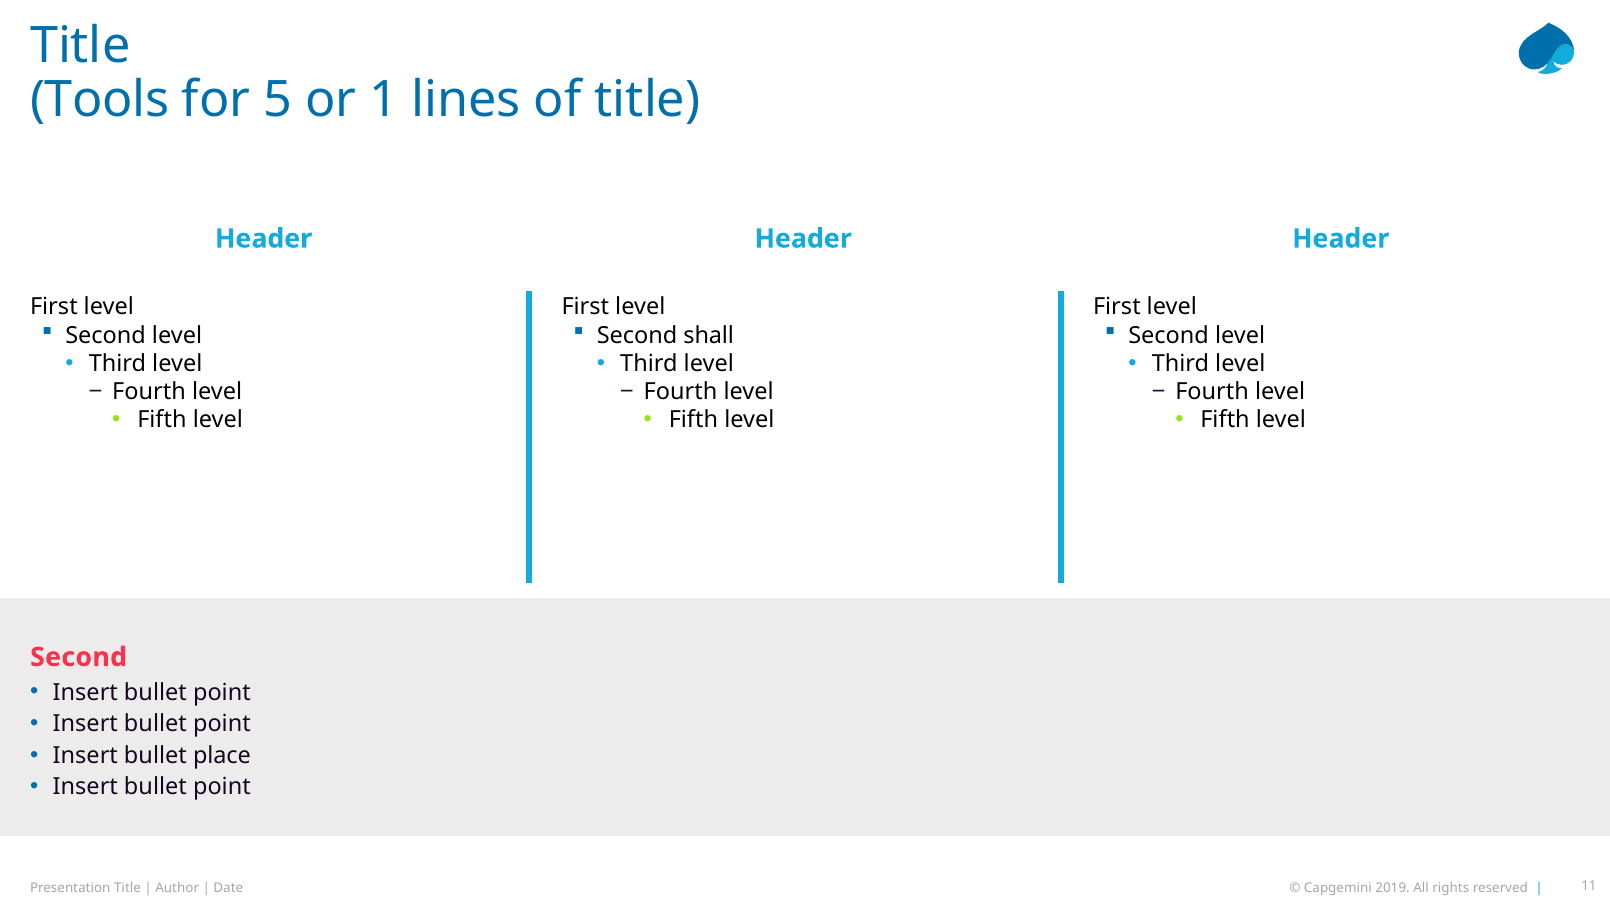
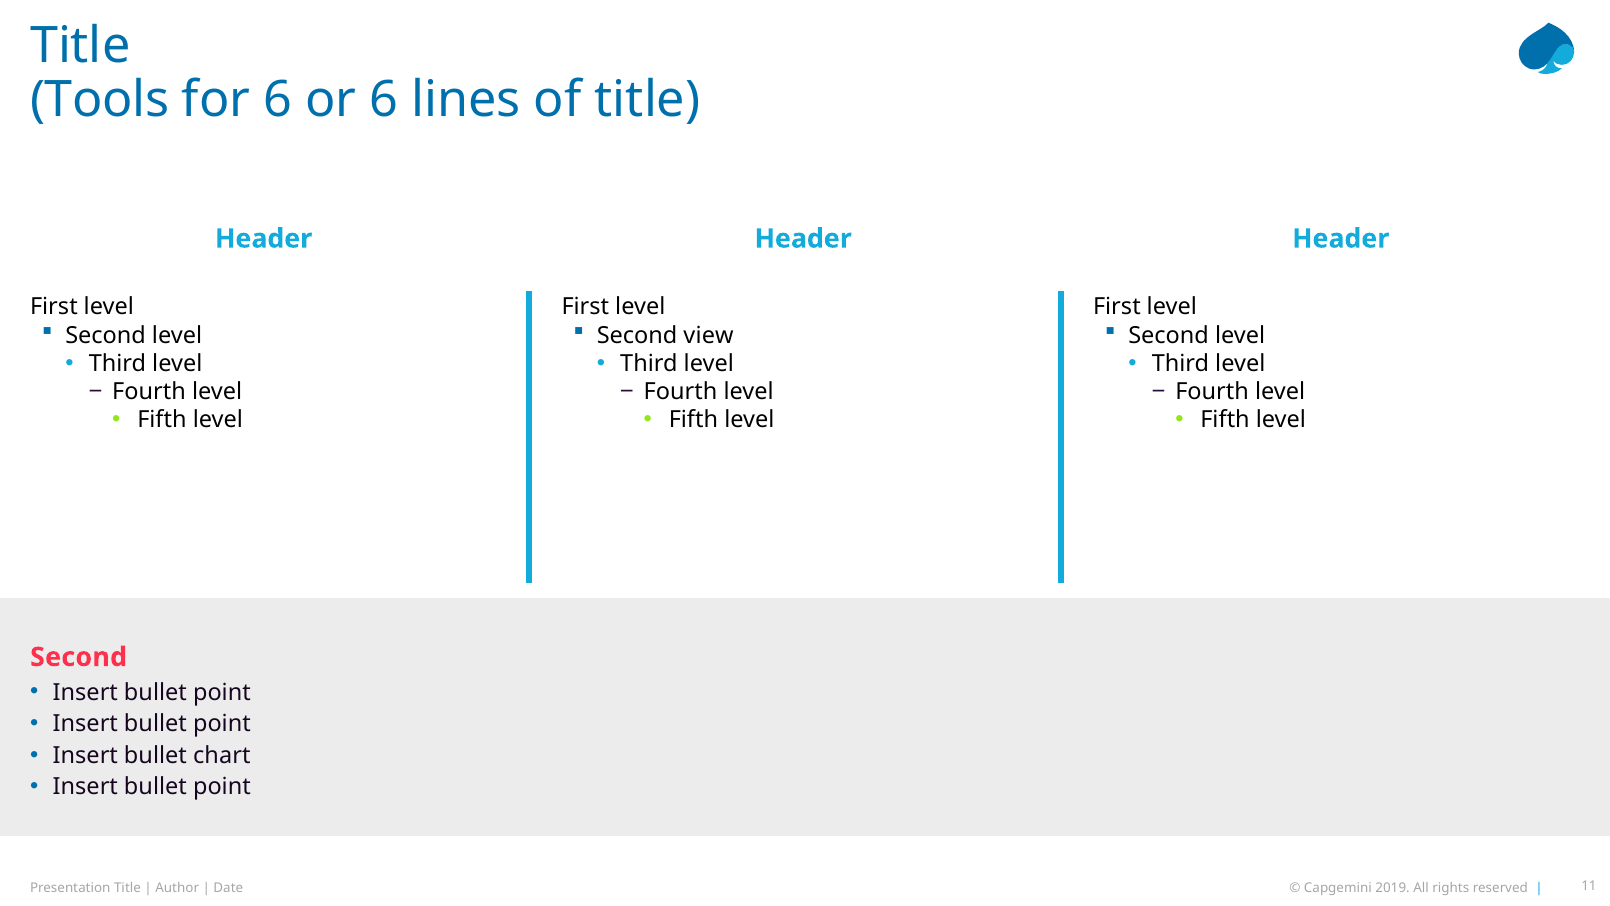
for 5: 5 -> 6 (278, 100)
or 1: 1 -> 6 (384, 100)
shall: shall -> view (709, 335)
place: place -> chart (222, 755)
